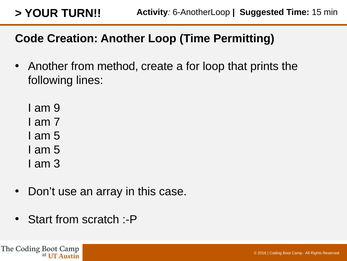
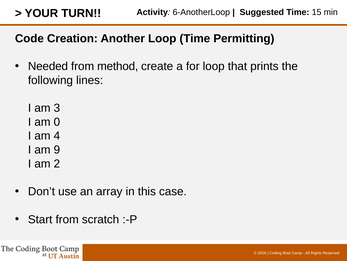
Another: Another -> Needed (48, 66)
9: 9 -> 3 (57, 108)
7: 7 -> 0 (57, 122)
5: 5 -> 4 (57, 136)
5: 5 -> 9 (57, 149)
3: 3 -> 2 (57, 163)
